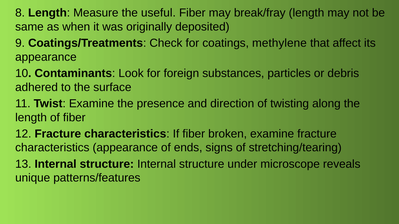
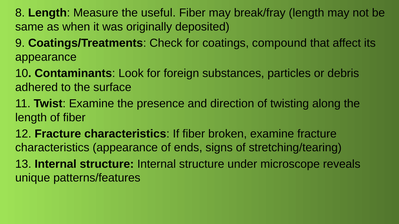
methylene: methylene -> compound (279, 43)
